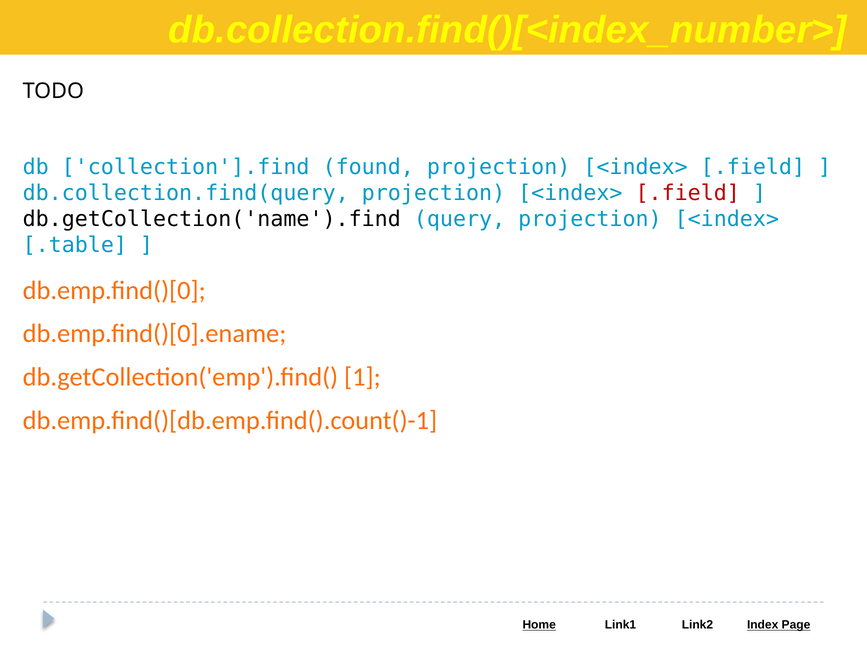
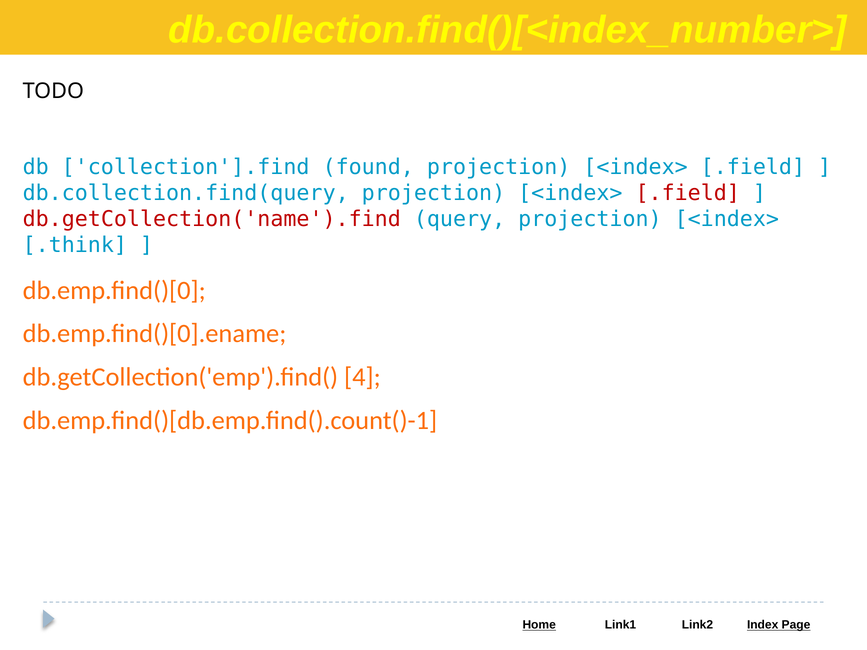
db.getCollection('name').find colour: black -> red (212, 219)
.table: .table -> .think (75, 245)
1: 1 -> 4 (362, 377)
